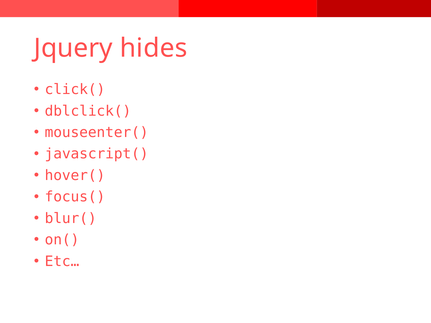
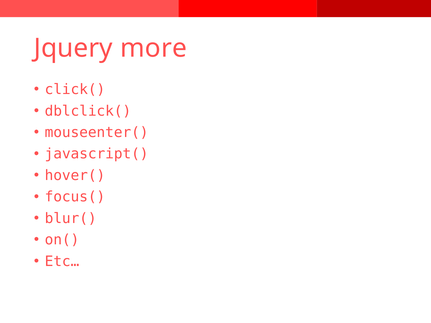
hides: hides -> more (154, 48)
